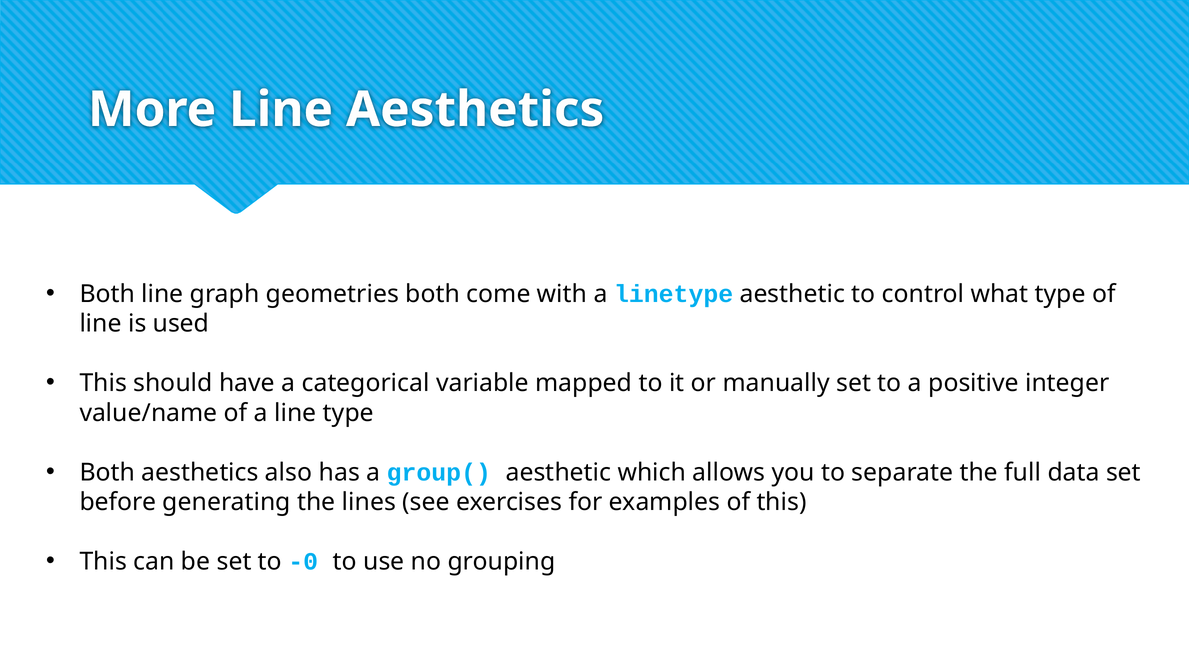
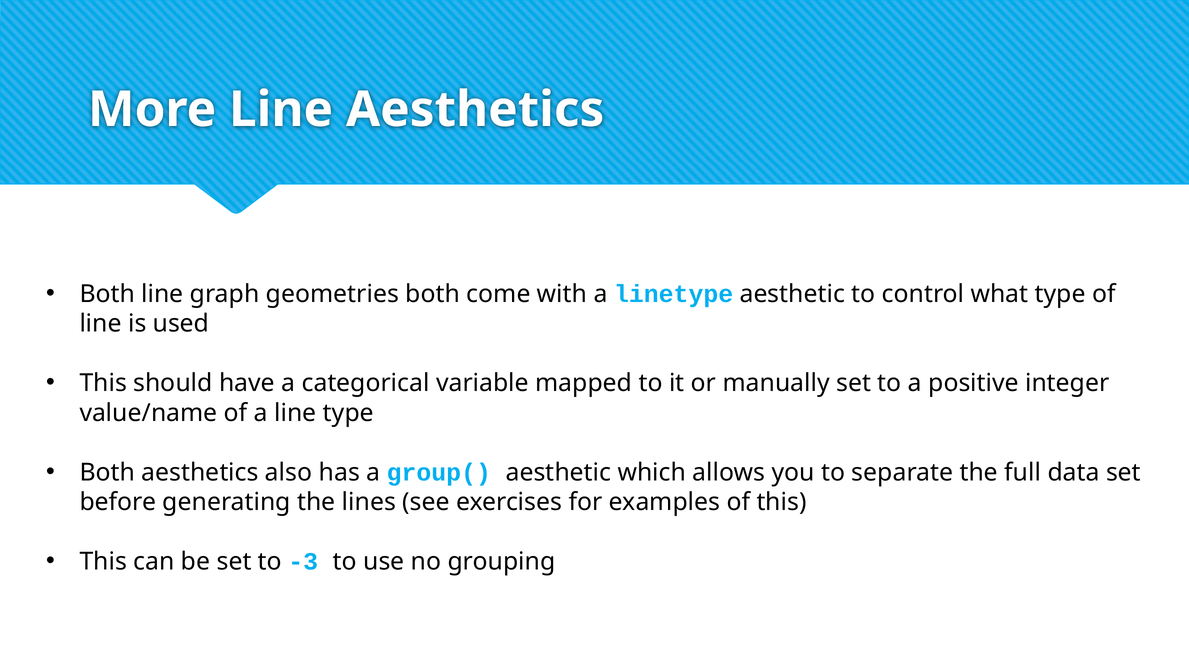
-0: -0 -> -3 (303, 561)
